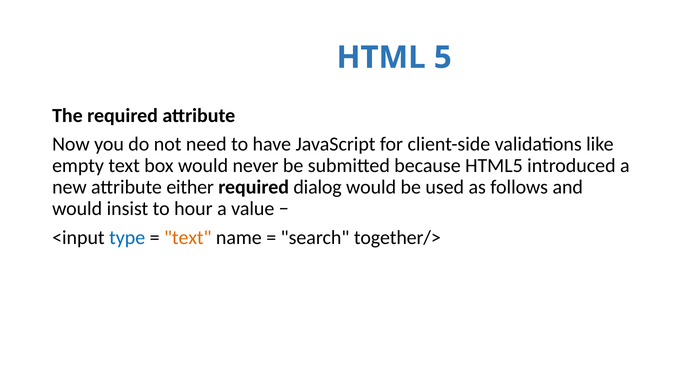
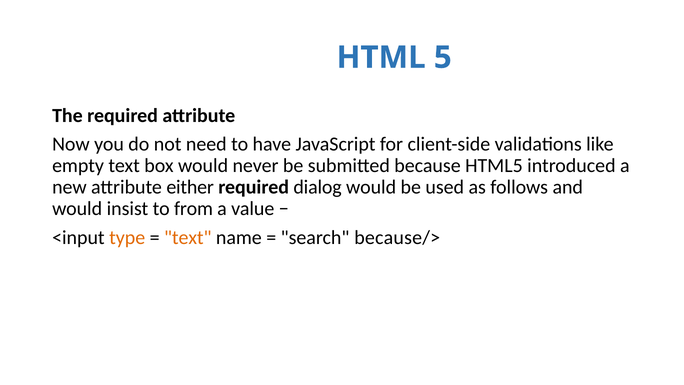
hour: hour -> from (194, 209)
type colour: blue -> orange (127, 237)
together/>: together/> -> because/> (397, 237)
